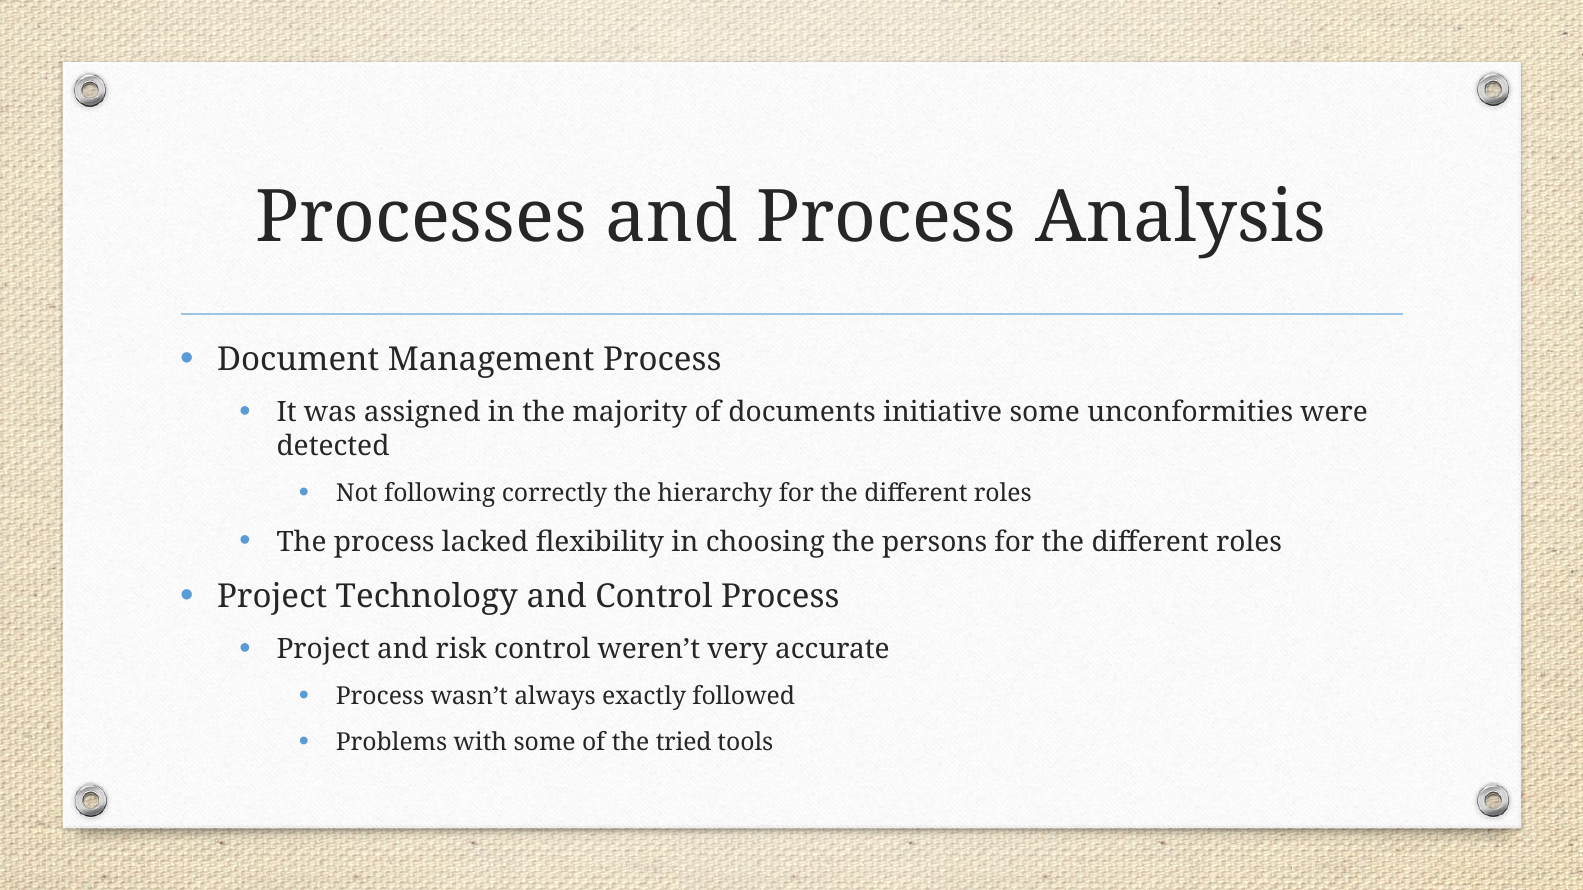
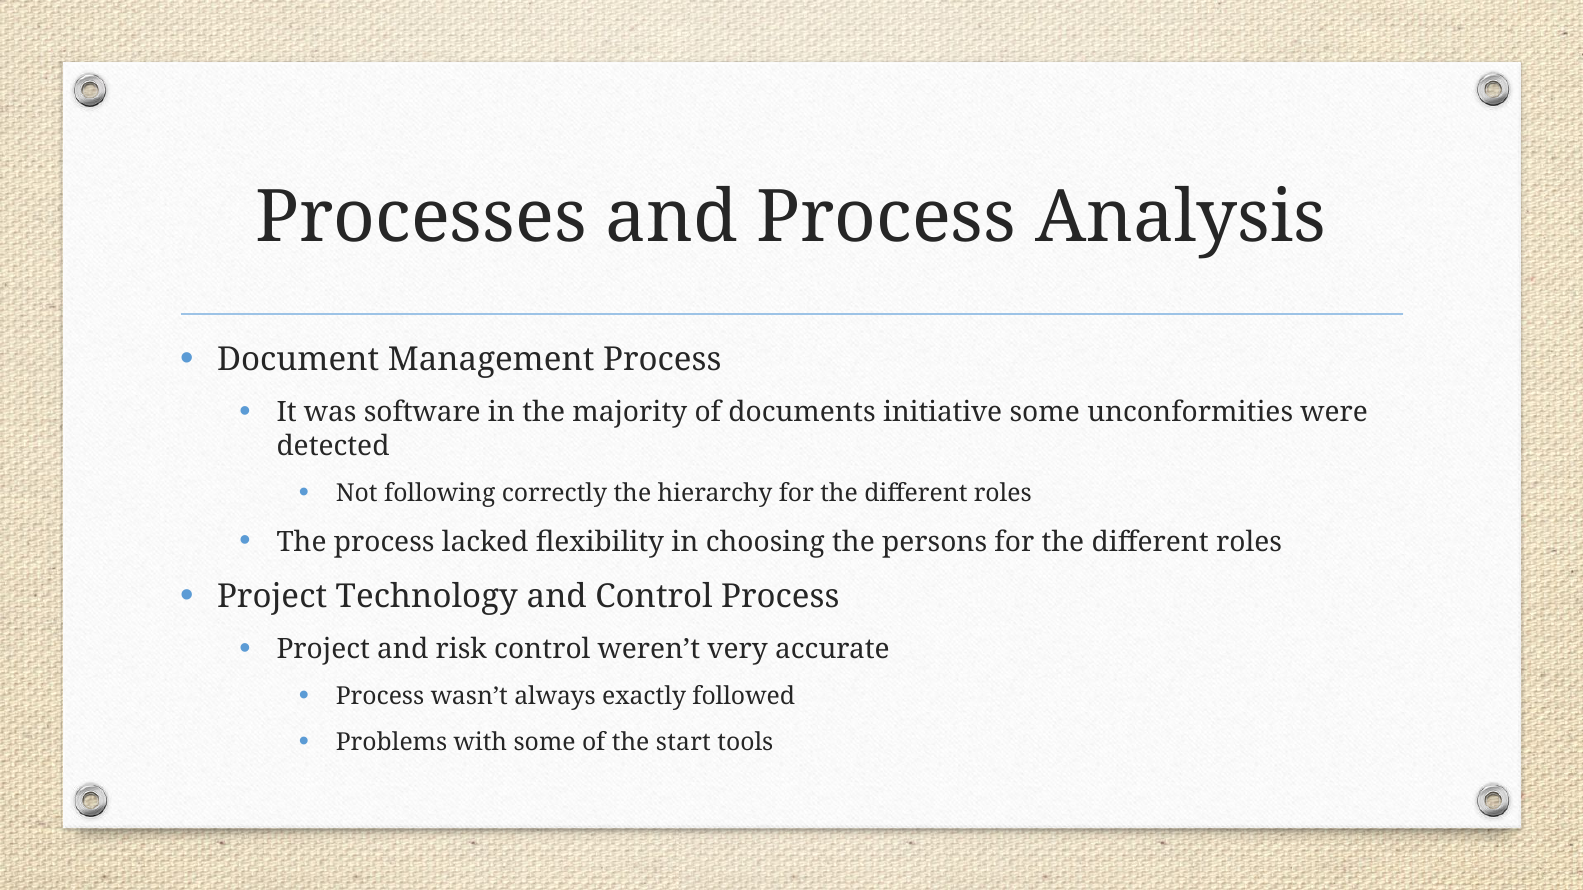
assigned: assigned -> software (422, 413)
tried: tried -> start (683, 743)
